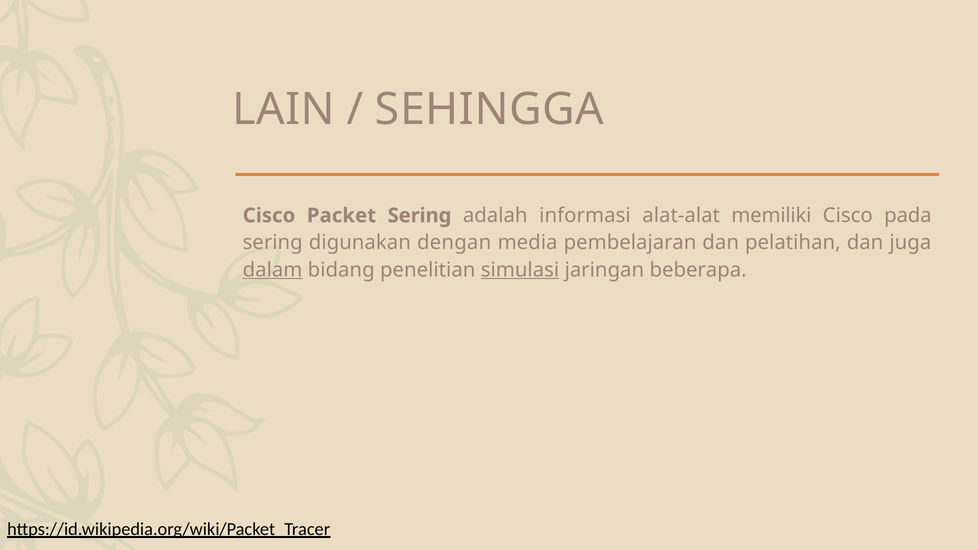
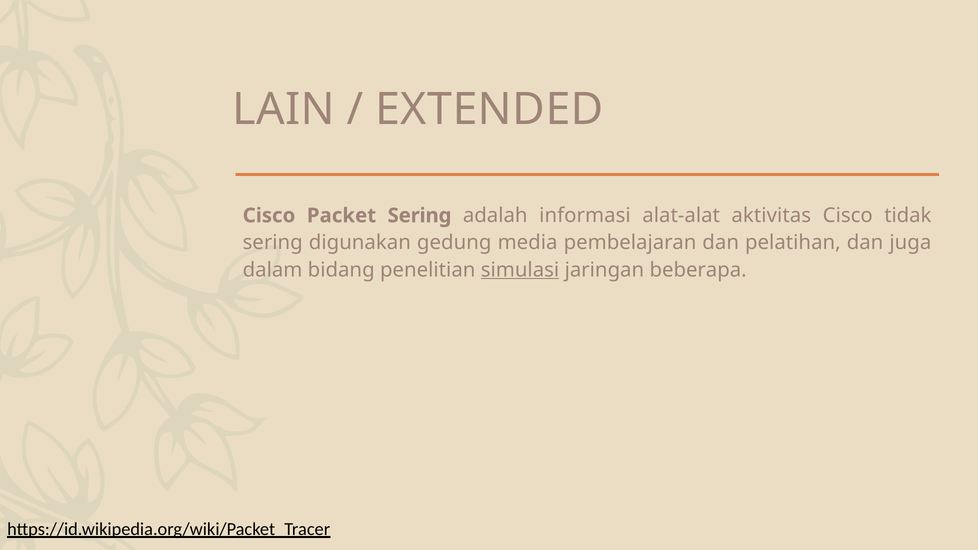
SEHINGGA: SEHINGGA -> EXTENDED (489, 109)
memiliki: memiliki -> aktivitas (771, 216)
pada: pada -> tidak (908, 216)
dengan: dengan -> gedung (454, 243)
dalam underline: present -> none (273, 270)
